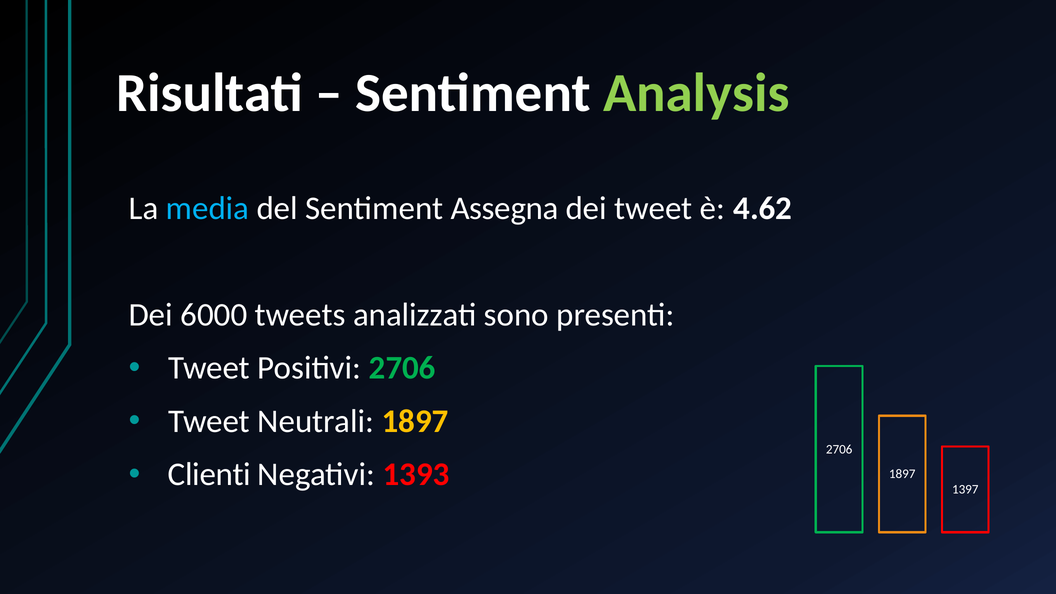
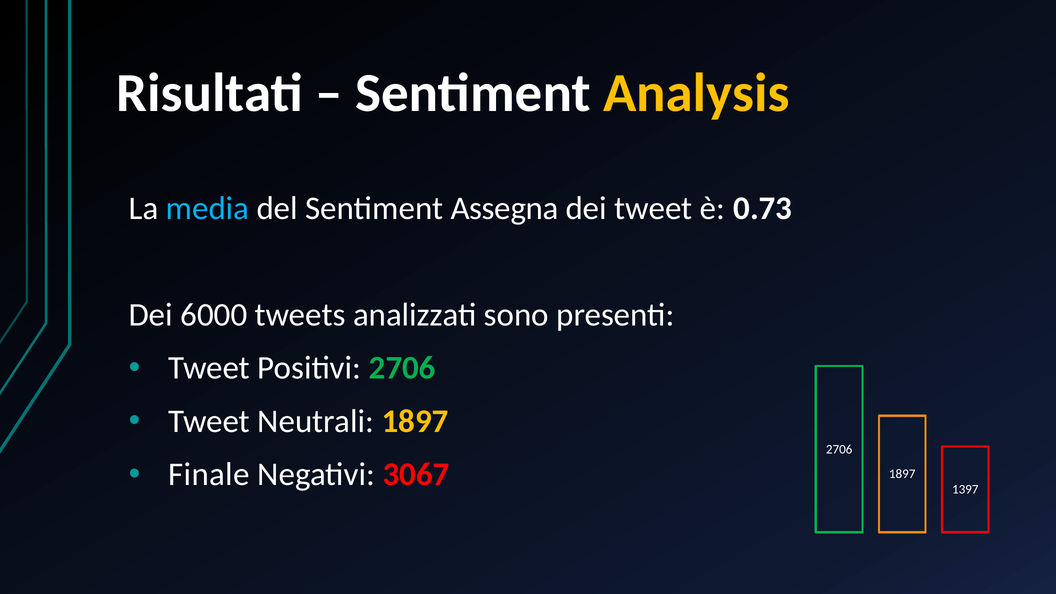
Analysis colour: light green -> yellow (696, 93)
4.62: 4.62 -> 0.73 (763, 208)
Clienti: Clienti -> Finale (209, 475)
1393: 1393 -> 3067 (416, 475)
